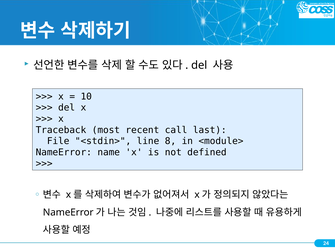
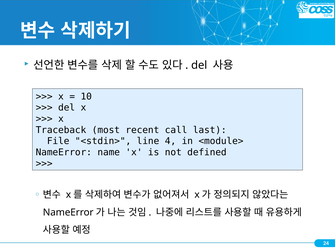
8: 8 -> 4 (170, 141)
